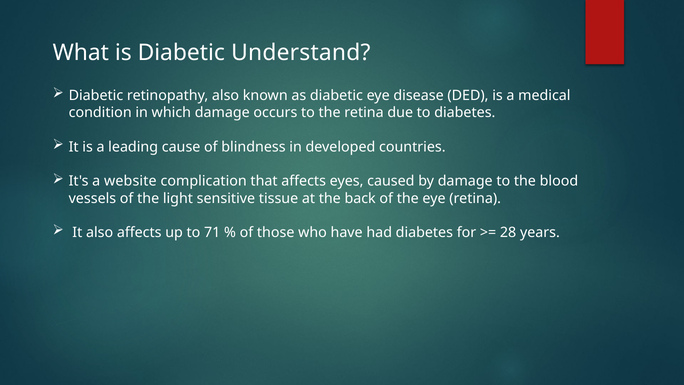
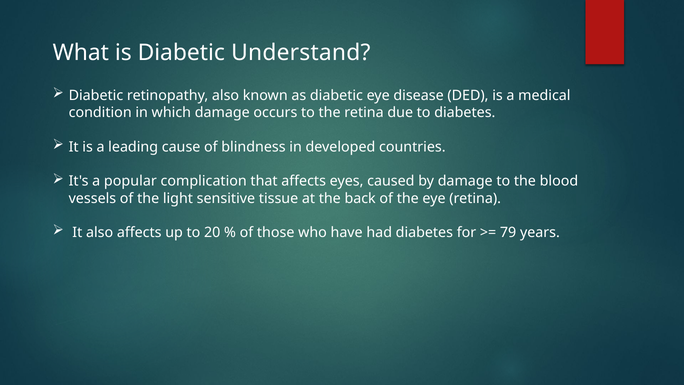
website: website -> popular (130, 181)
71: 71 -> 20 (212, 232)
28: 28 -> 79 (508, 232)
